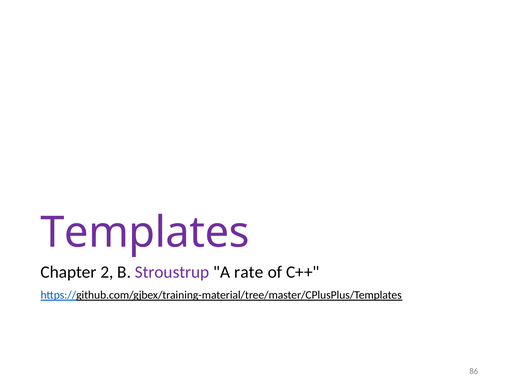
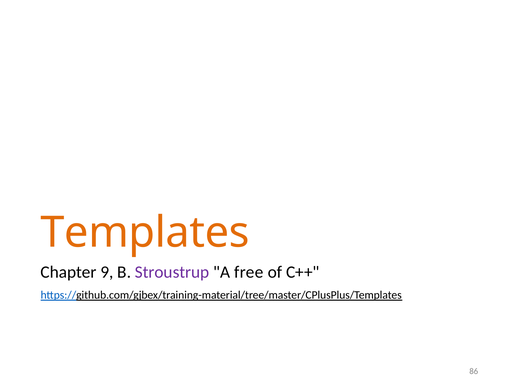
Templates colour: purple -> orange (145, 233)
2: 2 -> 9 (107, 272)
rate: rate -> free (249, 272)
